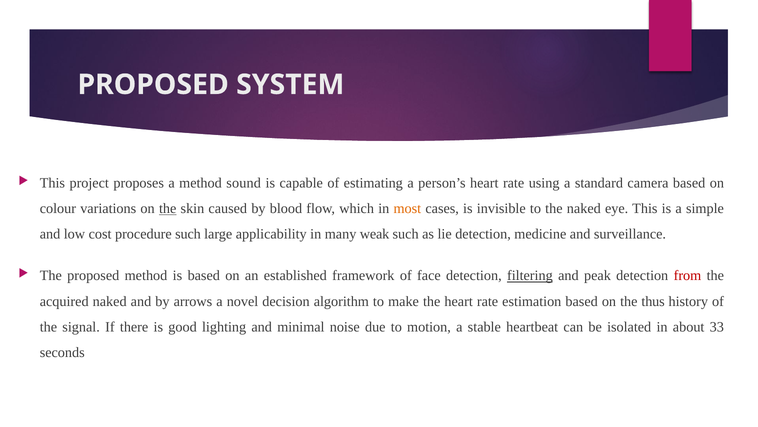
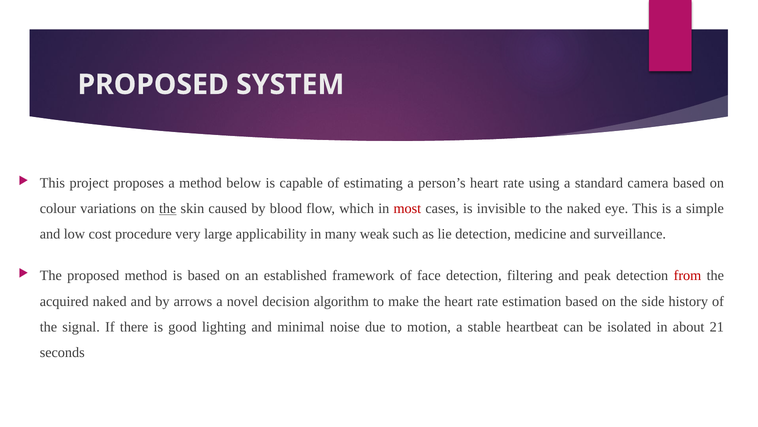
sound: sound -> below (244, 183)
most colour: orange -> red (407, 208)
procedure such: such -> very (188, 234)
filtering underline: present -> none (530, 275)
thus: thus -> side (653, 301)
33: 33 -> 21 (717, 326)
